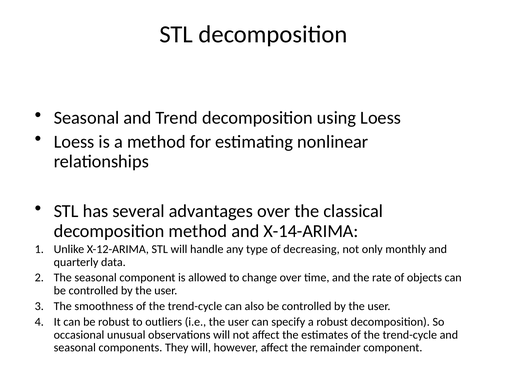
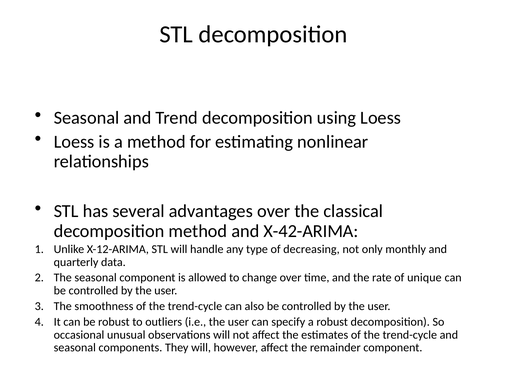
X-14-ARIMA: X-14-ARIMA -> X-42-ARIMA (311, 231)
objects: objects -> unique (424, 278)
